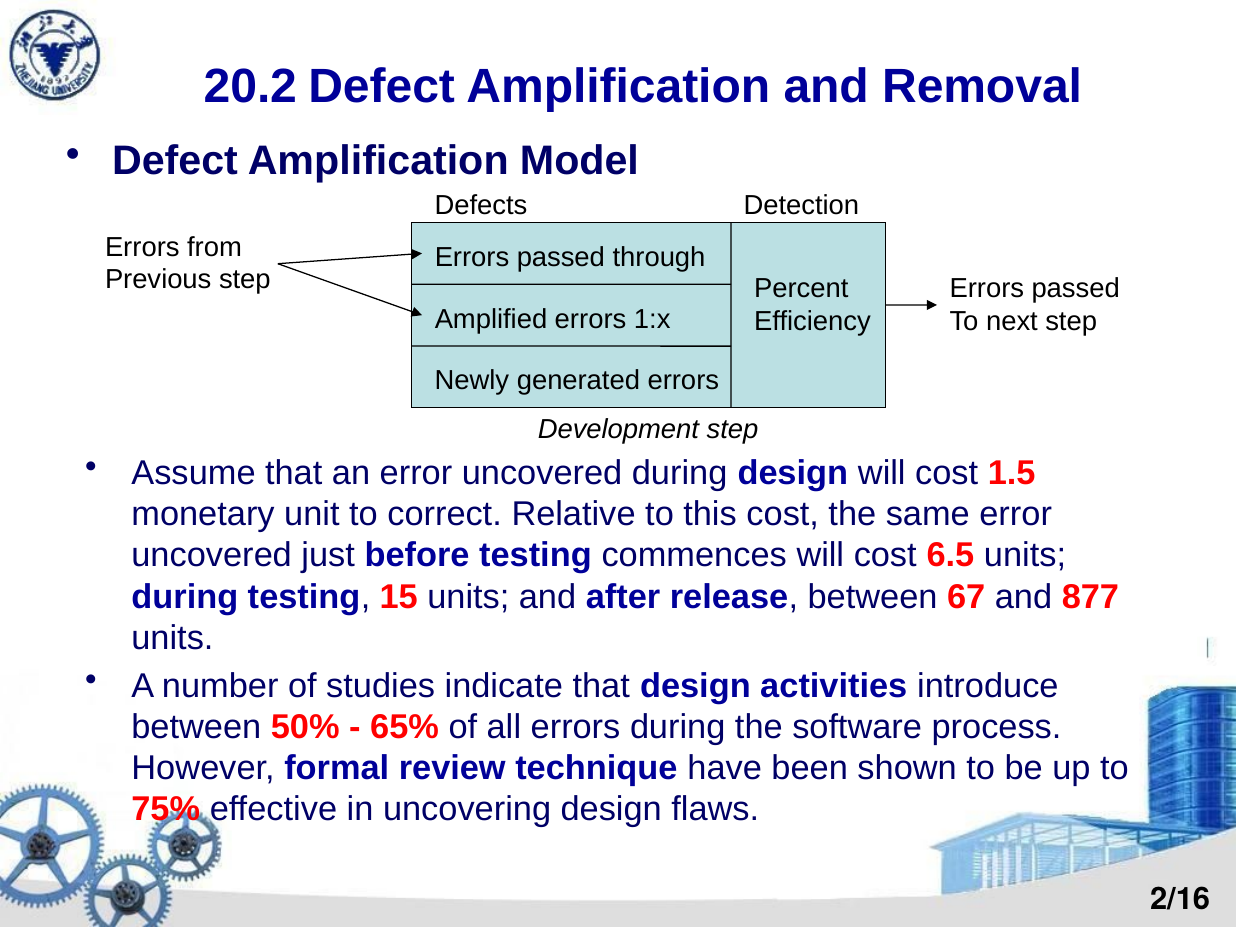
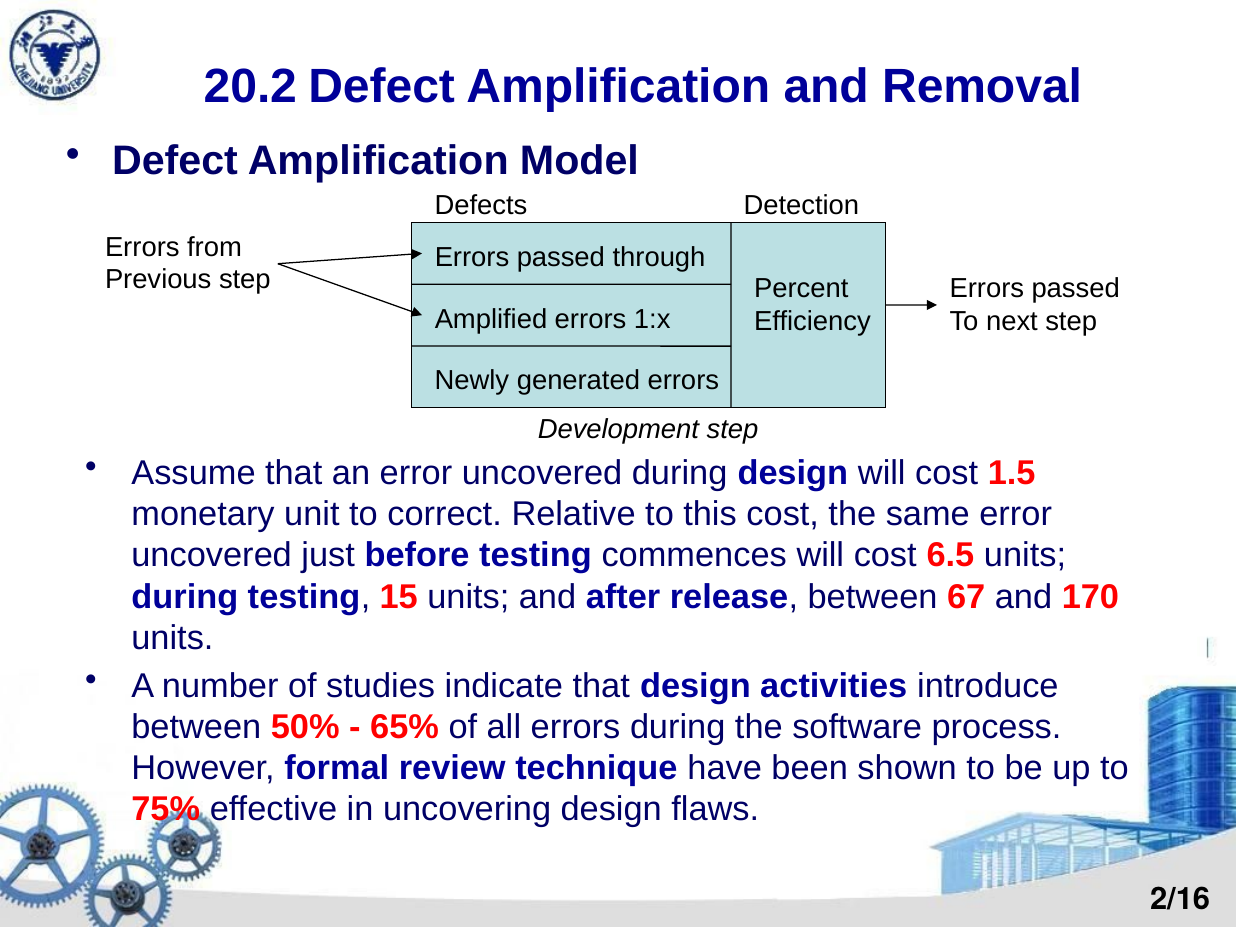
877: 877 -> 170 (1090, 597)
